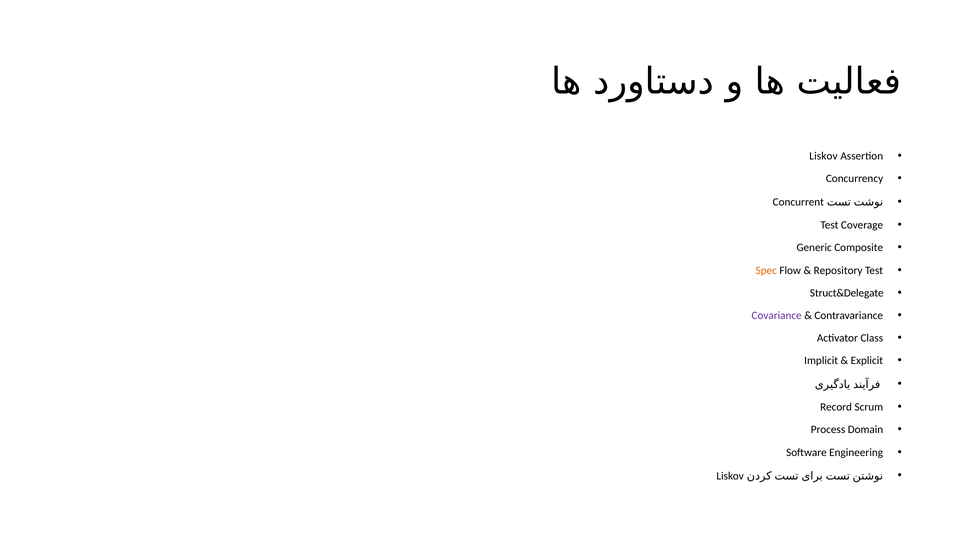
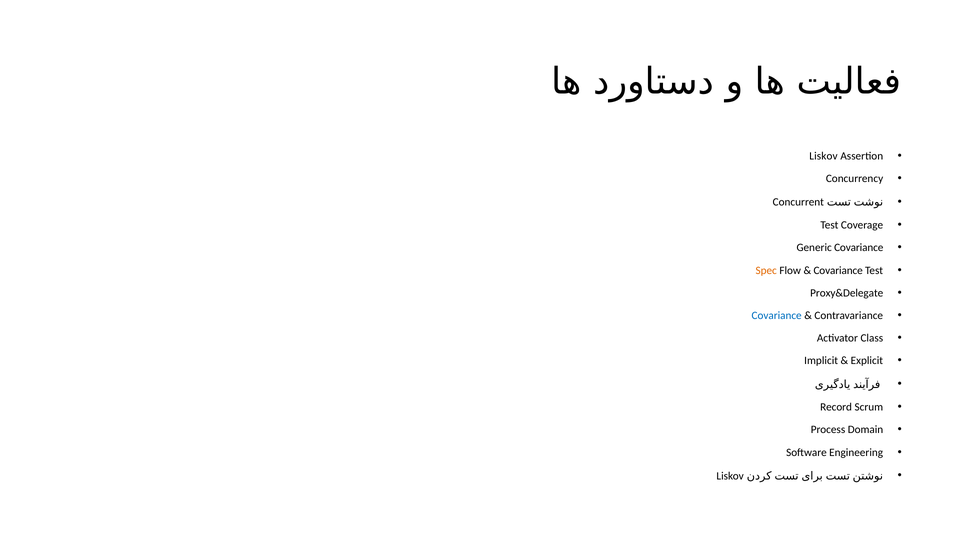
Generic Composite: Composite -> Covariance (859, 248)
Repository: Repository -> Covariance (838, 270)
Struct&Delegate: Struct&Delegate -> Proxy&Delegate (847, 293)
Covariance colour: purple -> blue (777, 316)
